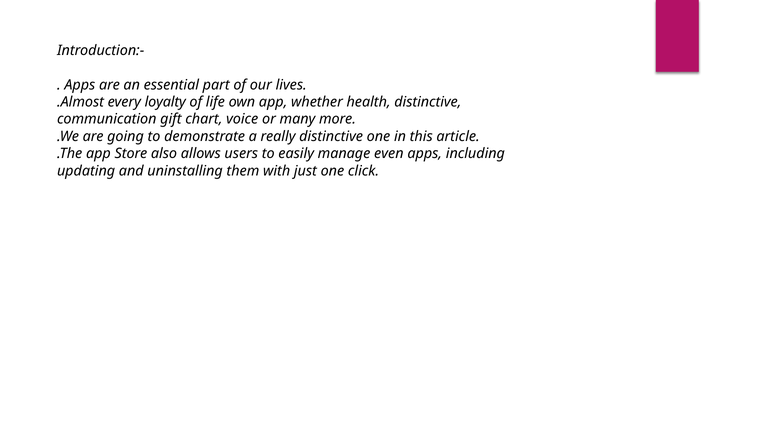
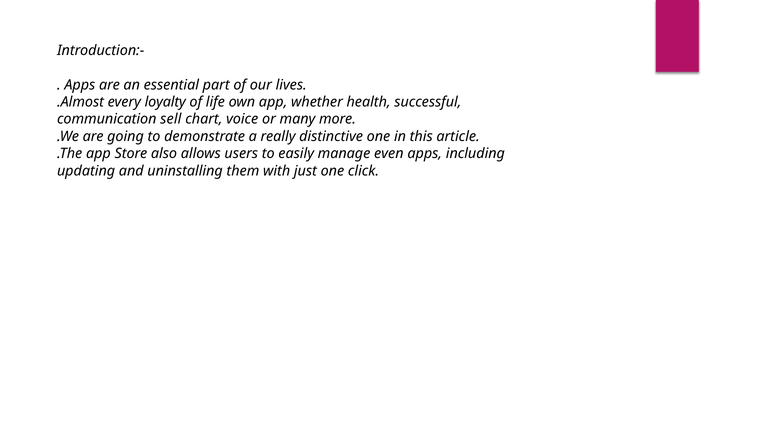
health distinctive: distinctive -> successful (428, 102)
gift: gift -> sell (171, 119)
